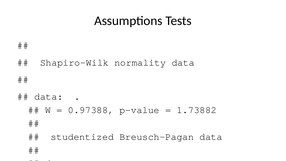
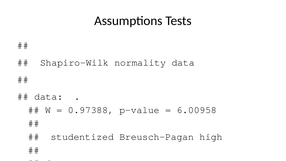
1.73882: 1.73882 -> 6.00958 (197, 110)
Breusch-Pagan data: data -> high (211, 137)
